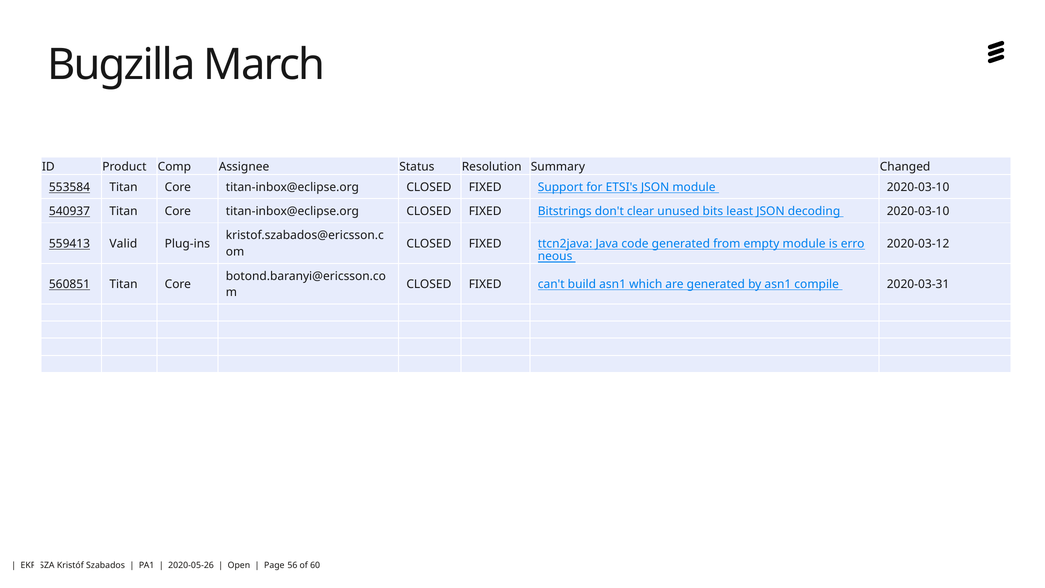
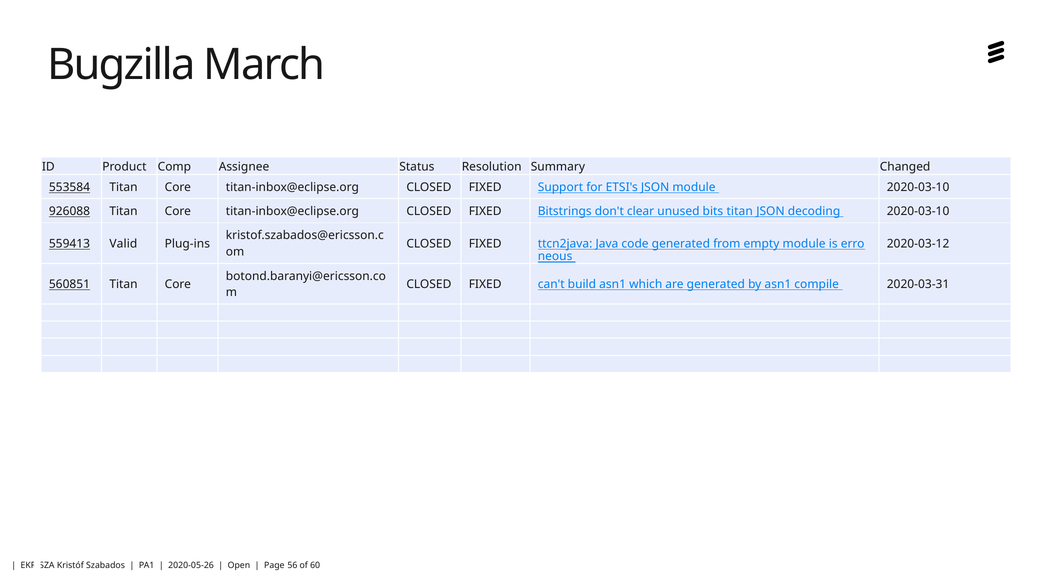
540937: 540937 -> 926088 (70, 211)
bits least: least -> titan (740, 211)
